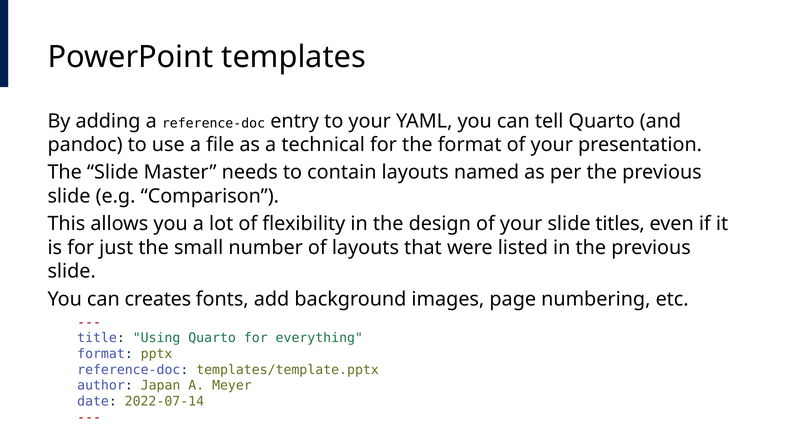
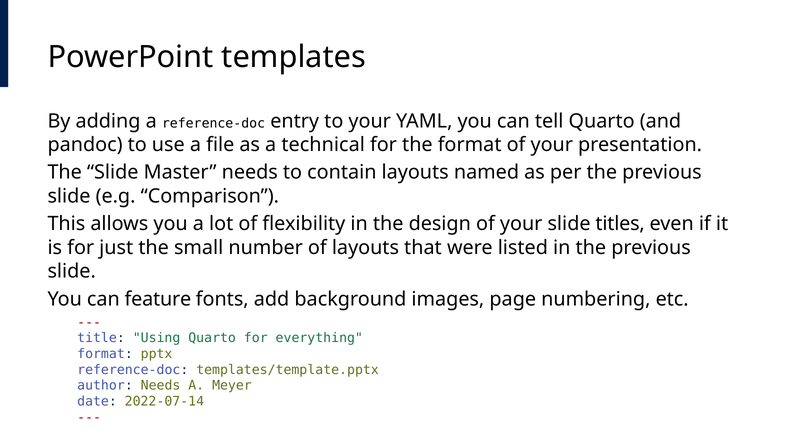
creates: creates -> feature (158, 299)
author Japan: Japan -> Needs (161, 386)
